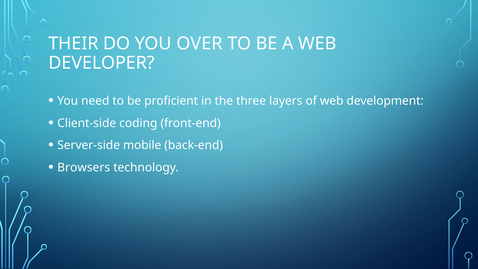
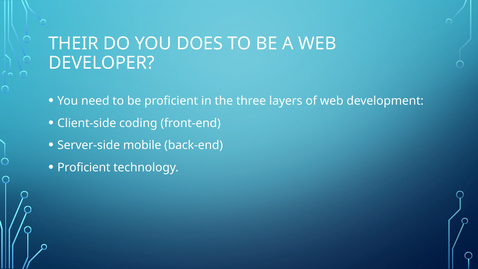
OVER: OVER -> DOES (200, 43)
Browsers: Browsers -> Proficient (84, 167)
